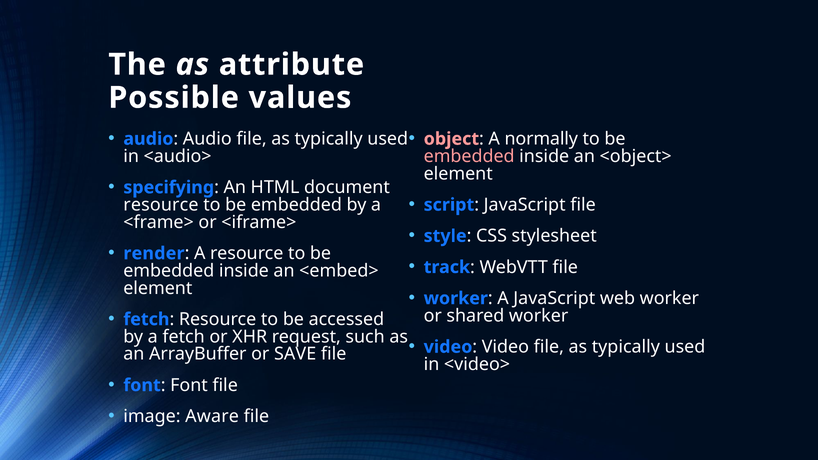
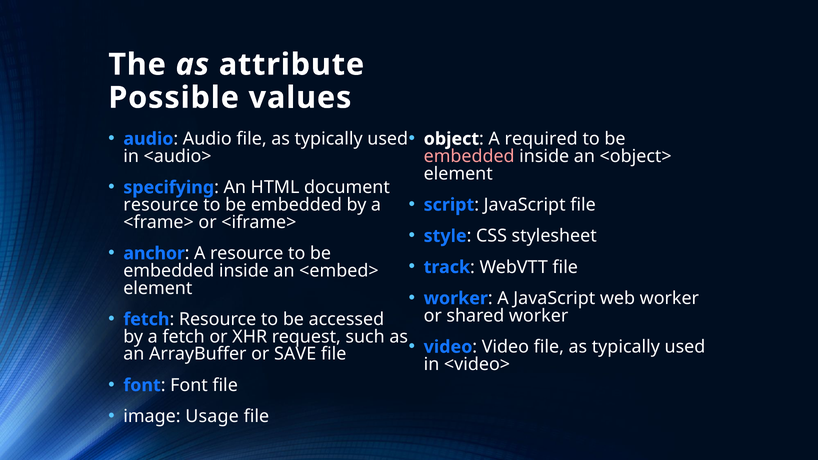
object colour: pink -> white (451, 139)
normally: normally -> required (541, 139)
render: render -> anchor (154, 253)
Aware: Aware -> Usage (212, 417)
